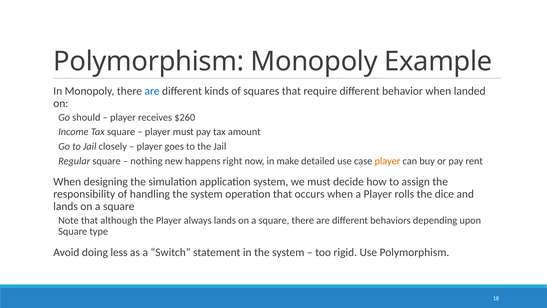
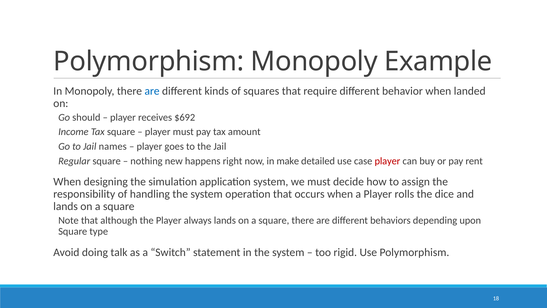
$260: $260 -> $692 (185, 117)
closely: closely -> names (113, 146)
player colour: orange -> red (387, 161)
less: less -> talk (119, 252)
